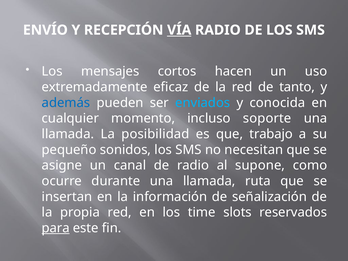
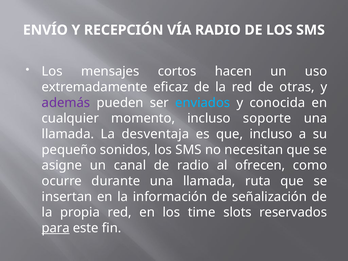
VÍA underline: present -> none (179, 30)
tanto: tanto -> otras (297, 87)
además colour: blue -> purple (66, 103)
posibilidad: posibilidad -> desventaja (155, 134)
que trabajo: trabajo -> incluso (271, 134)
supone: supone -> ofrecen (260, 165)
